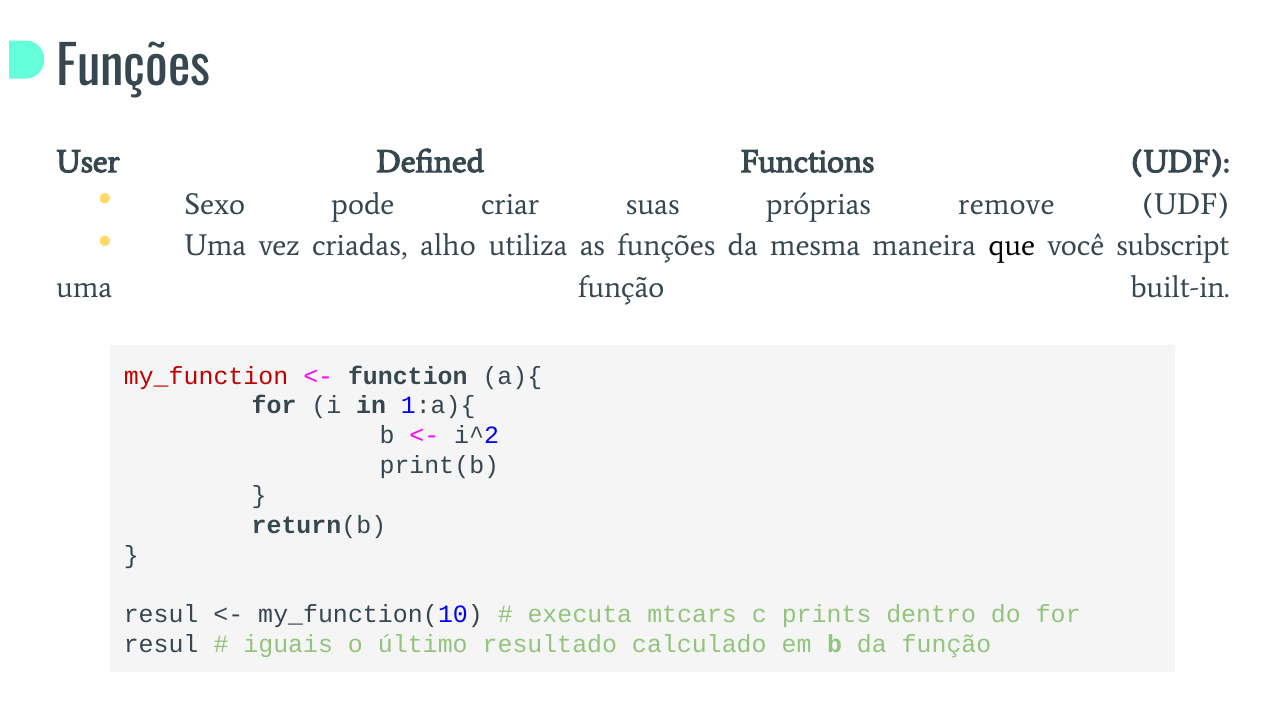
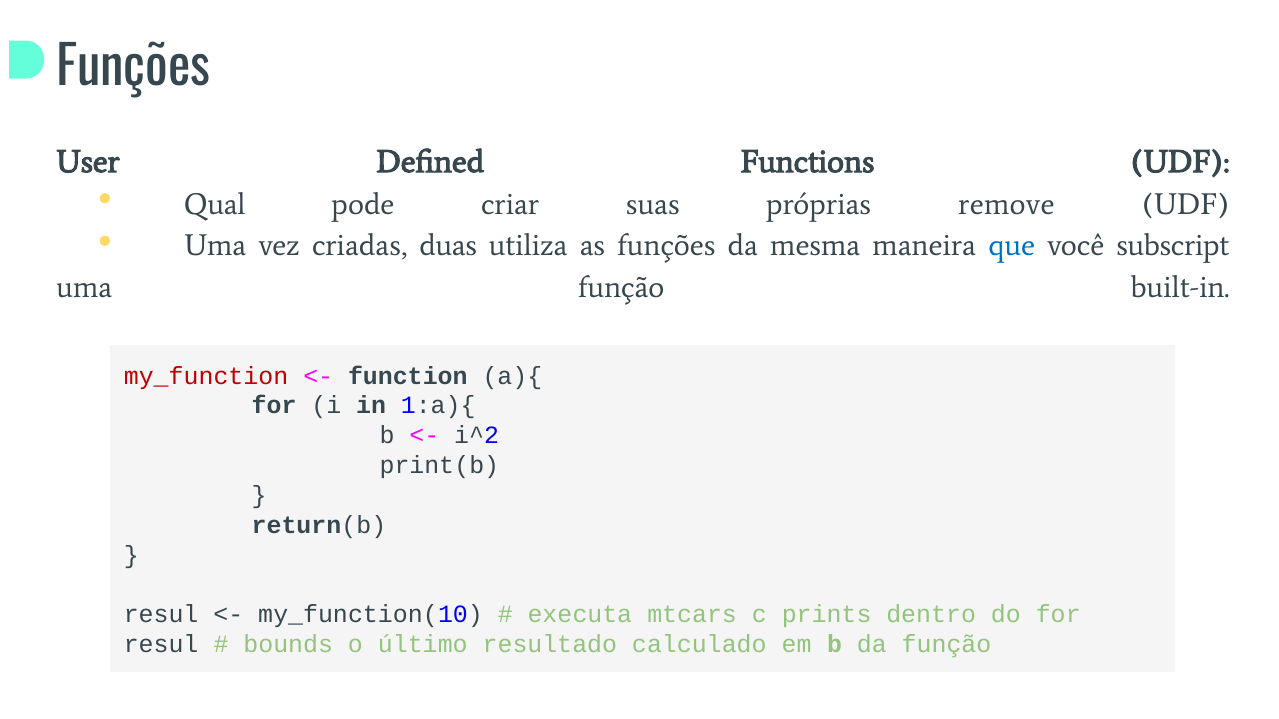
Sexo: Sexo -> Qual (215, 204)
alho: alho -> duas (448, 246)
que colour: black -> blue (1012, 246)
iguais: iguais -> bounds (288, 645)
